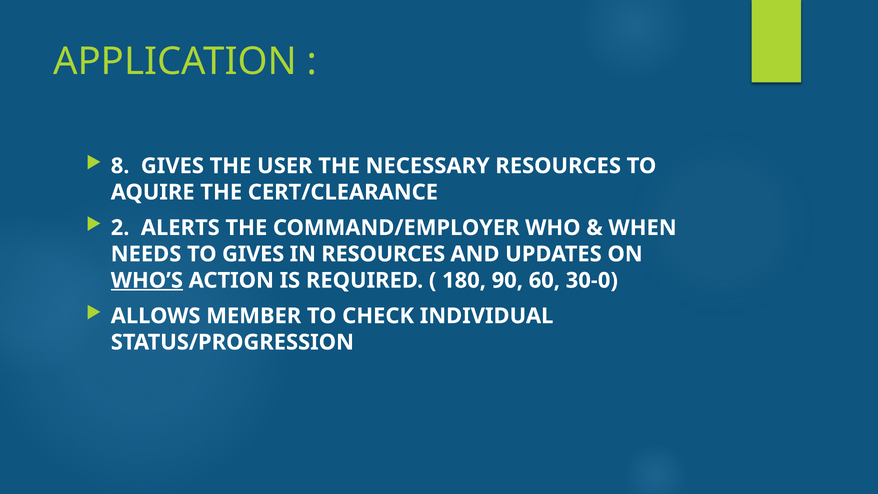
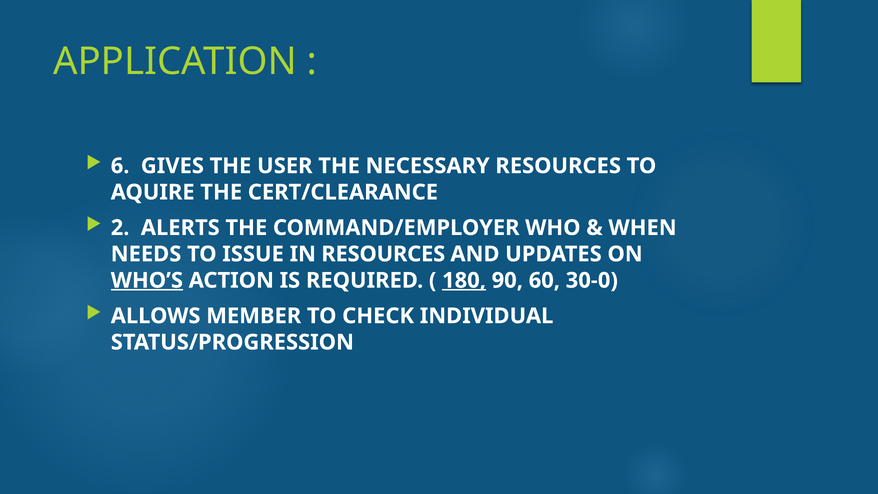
8: 8 -> 6 (120, 166)
TO GIVES: GIVES -> ISSUE (253, 254)
180 underline: none -> present (464, 280)
